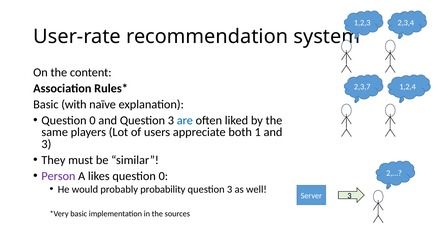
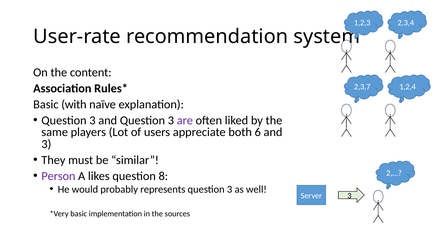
0: 0 -> 3 (92, 120)
are colour: blue -> purple (185, 120)
1: 1 -> 6 (258, 132)
likes question 0: 0 -> 8 (163, 176)
probability: probability -> represents (163, 190)
